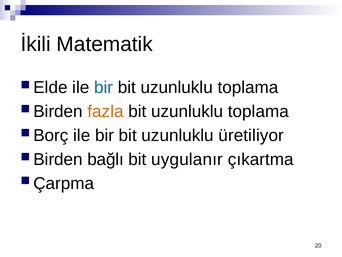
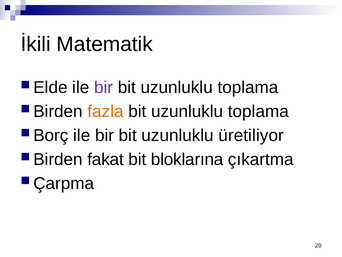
bir colour: blue -> purple (104, 87)
bağlı: bağlı -> fakat (106, 159)
uygulanır: uygulanır -> bloklarına (187, 159)
